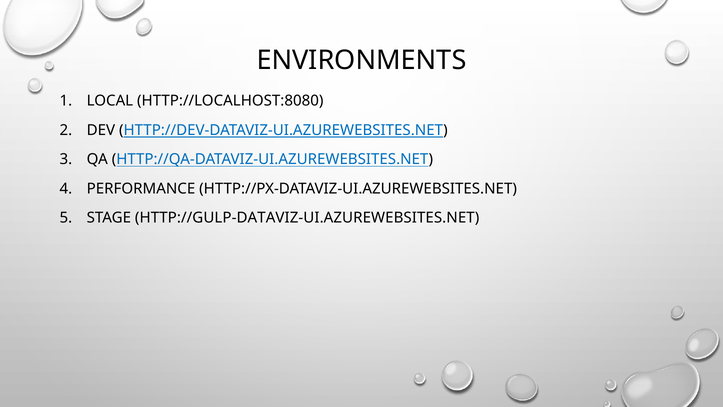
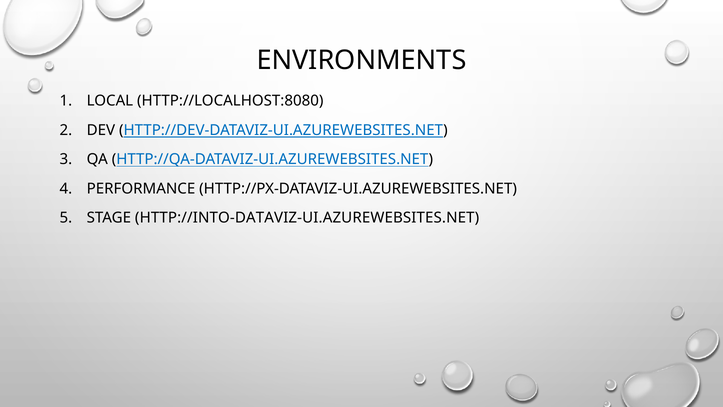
HTTP://GULP-DATAVIZ-UI.AZUREWEBSITES.NET: HTTP://GULP-DATAVIZ-UI.AZUREWEBSITES.NET -> HTTP://INTO-DATAVIZ-UI.AZUREWEBSITES.NET (307, 218)
